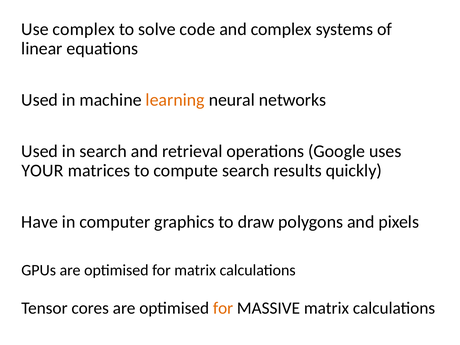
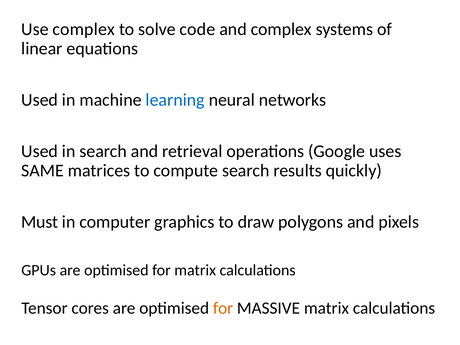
learning colour: orange -> blue (175, 100)
YOUR: YOUR -> SAME (43, 171)
Have: Have -> Must (40, 222)
